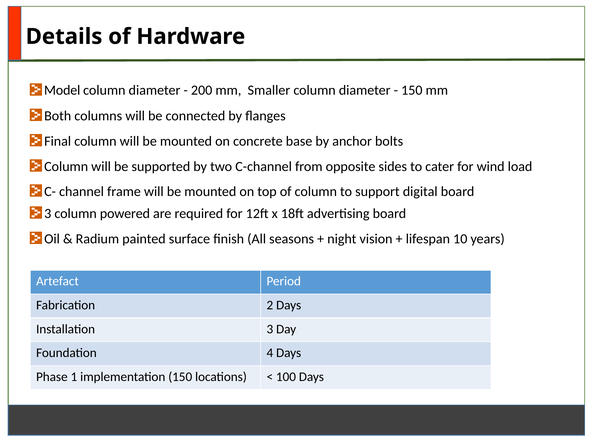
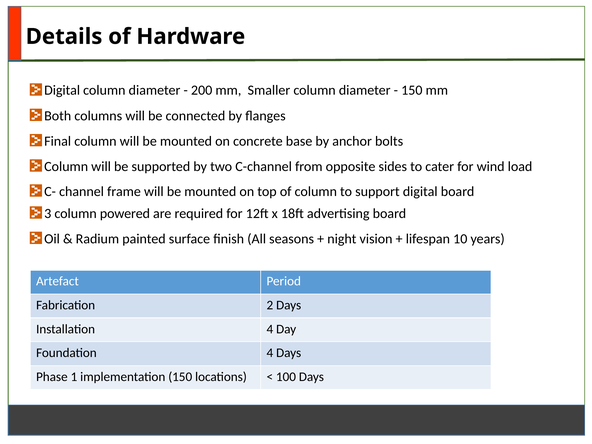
Model: Model -> Digital (62, 90)
Installation 3: 3 -> 4 (270, 329)
